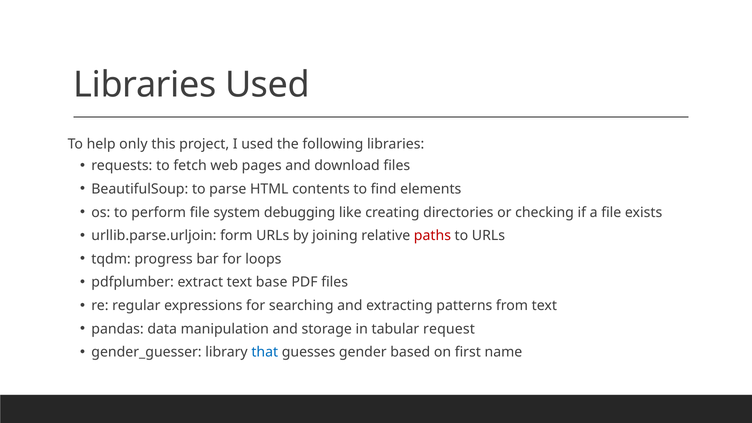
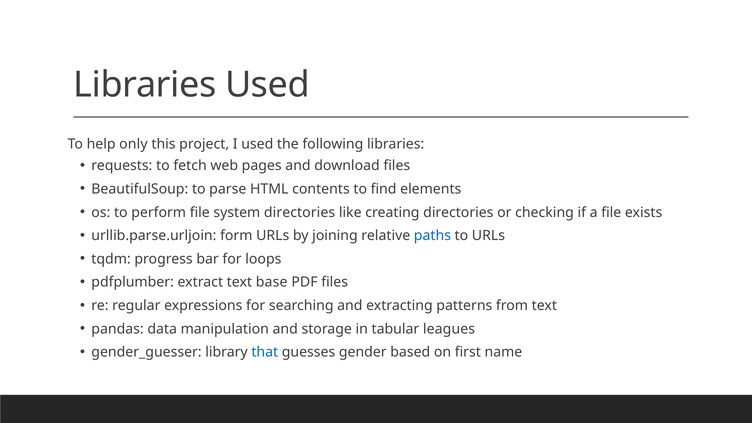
system debugging: debugging -> directories (300, 212)
paths colour: red -> blue (432, 236)
request: request -> leagues (449, 329)
